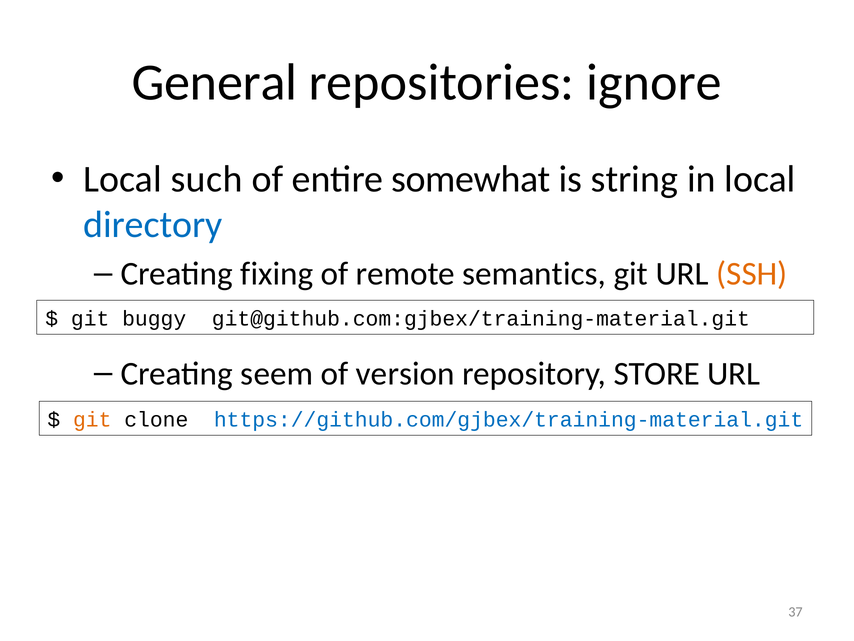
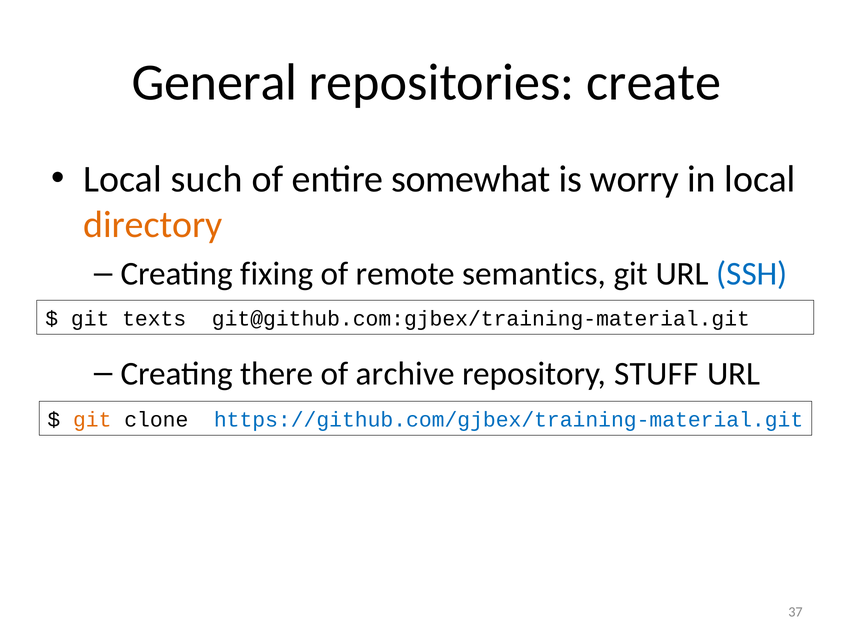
ignore: ignore -> create (654, 83)
string: string -> worry (635, 179)
directory colour: blue -> orange (153, 225)
SSH colour: orange -> blue (752, 274)
buggy: buggy -> texts (154, 319)
seem: seem -> there (277, 373)
version: version -> archive (405, 373)
STORE: STORE -> STUFF (656, 373)
